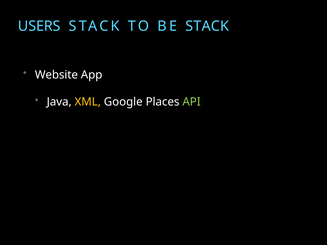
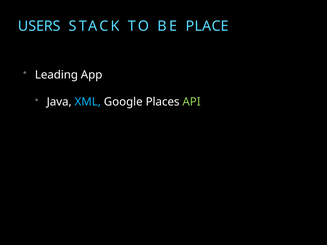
BE STACK: STACK -> PLACE (207, 26)
Website: Website -> Leading (56, 75)
XML colour: yellow -> light blue (88, 102)
